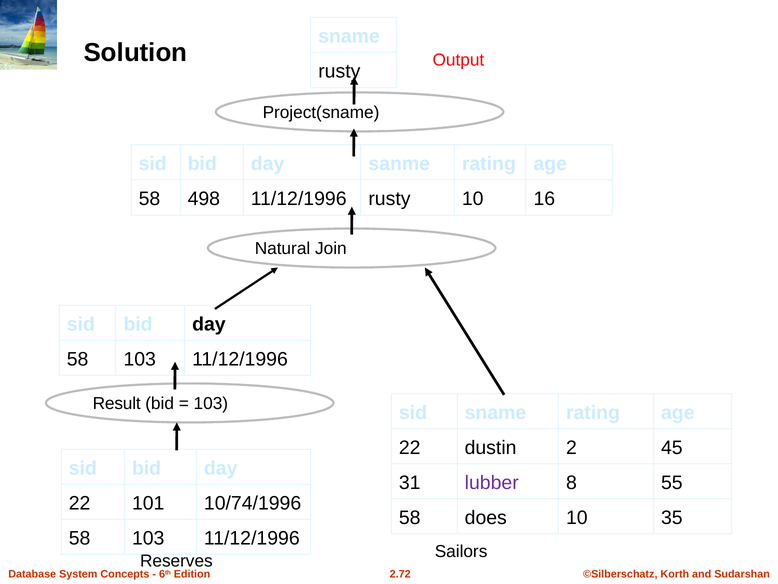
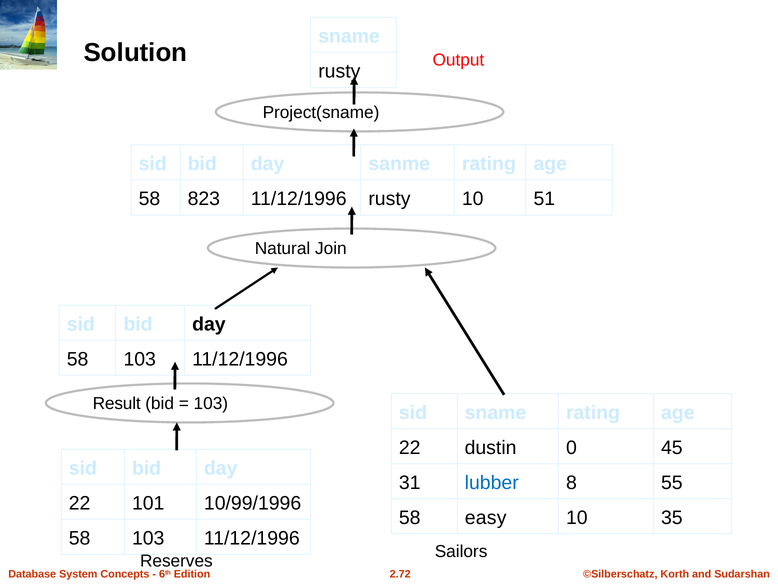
498: 498 -> 823 (204, 199)
16: 16 -> 51 (544, 199)
2: 2 -> 0 (571, 447)
lubber colour: purple -> blue (492, 482)
10/74/1996: 10/74/1996 -> 10/99/1996 (253, 503)
does: does -> easy (486, 517)
